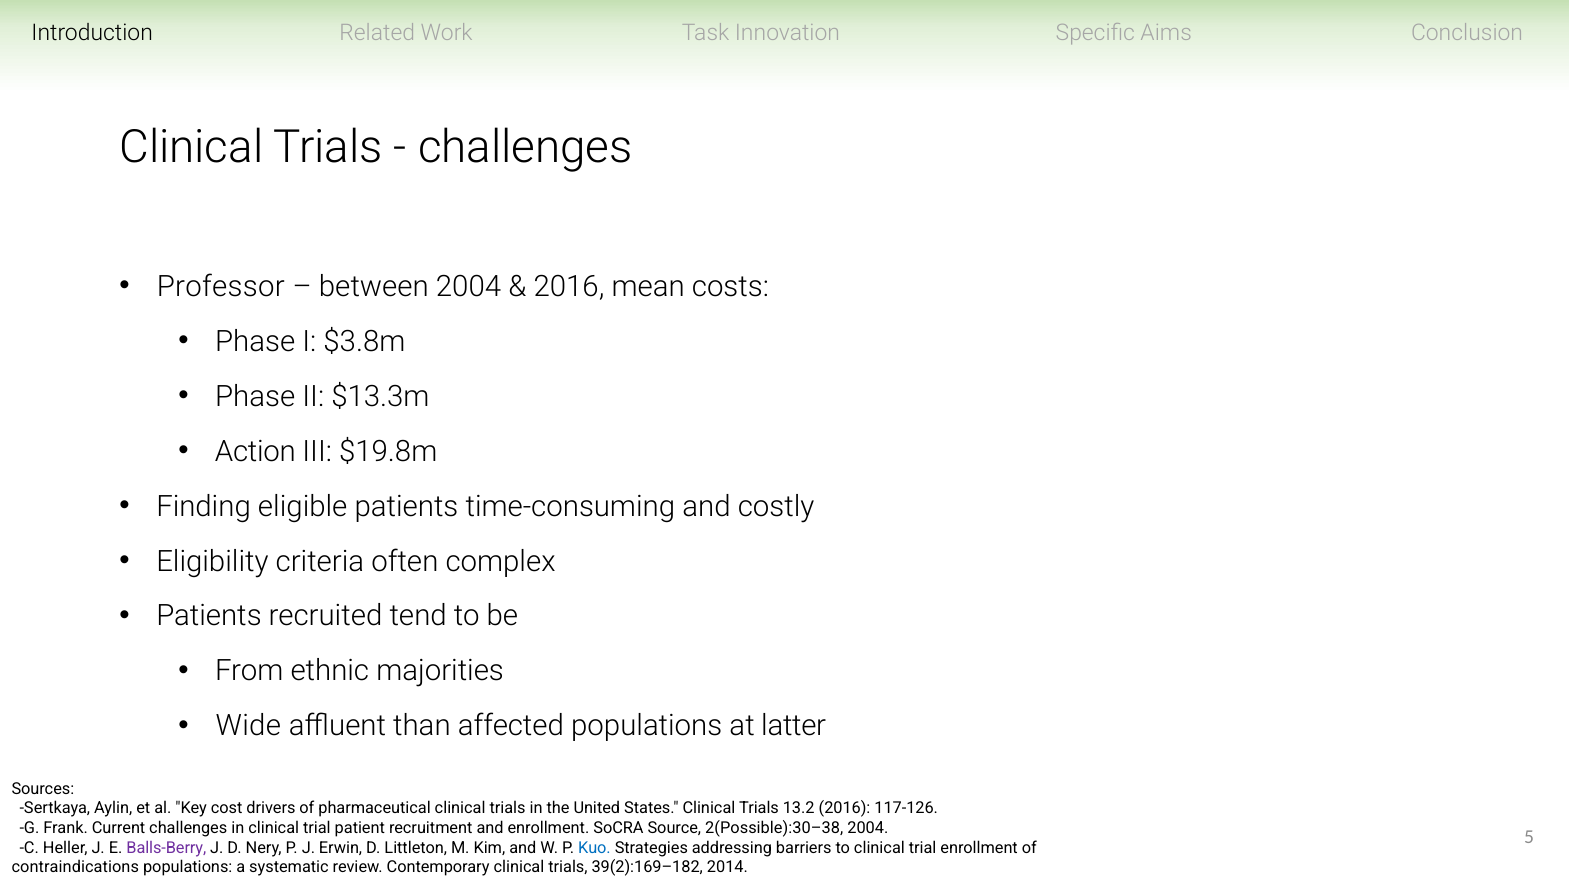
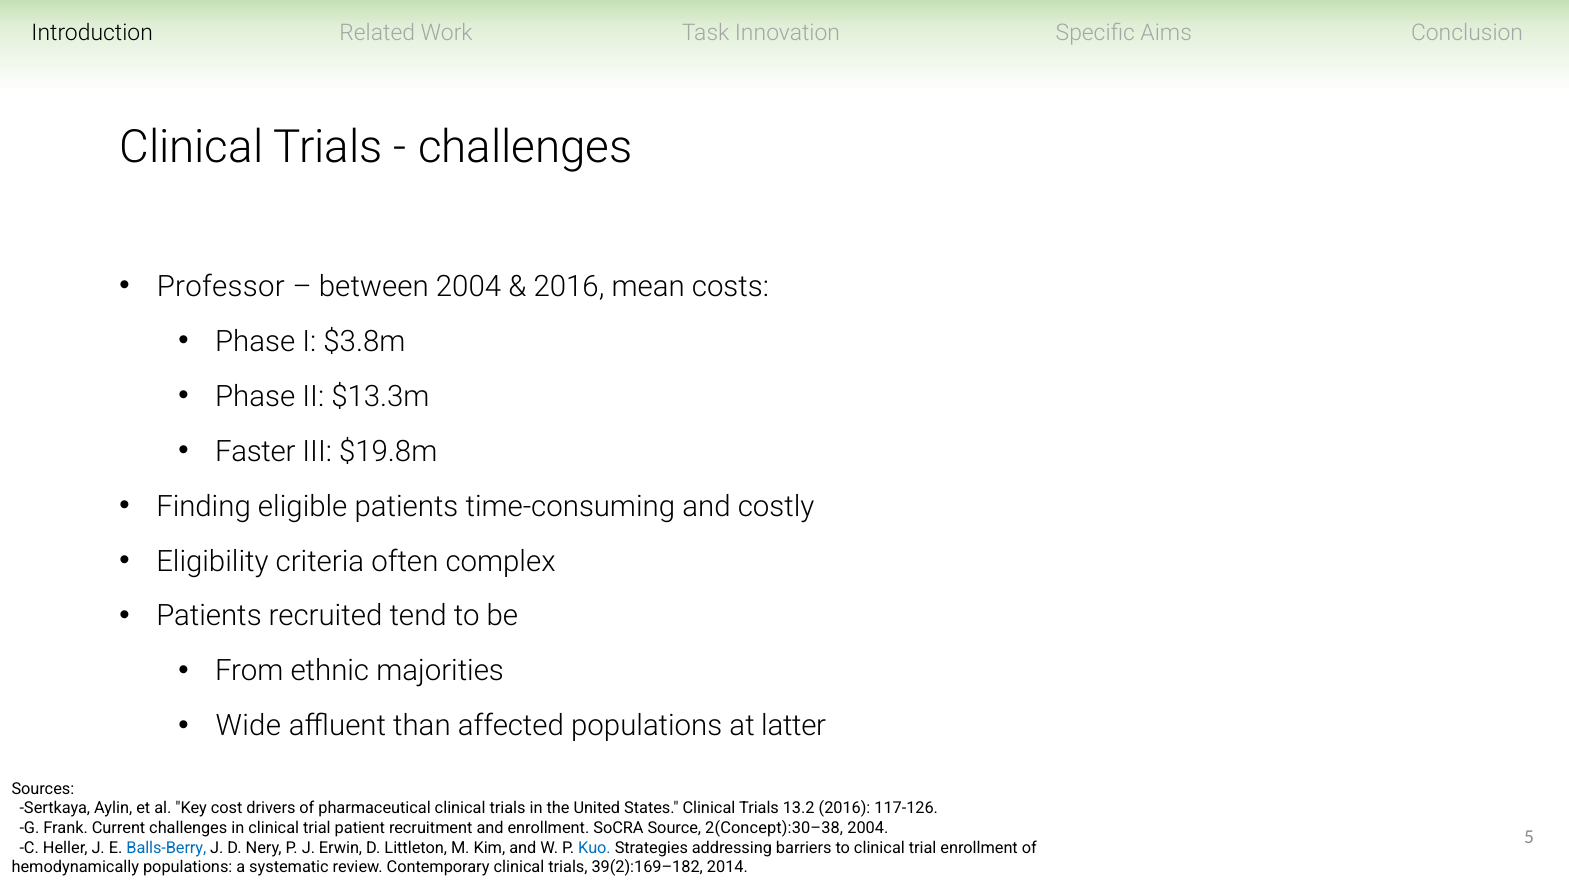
Action: Action -> Faster (255, 451)
2(Possible):30–38: 2(Possible):30–38 -> 2(Concept):30–38 (774, 828)
Balls-Berry colour: purple -> blue (166, 847)
contraindications: contraindications -> hemodynamically (75, 867)
